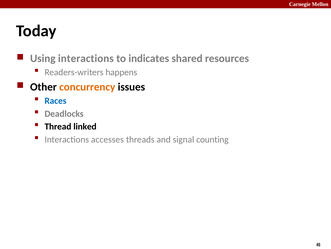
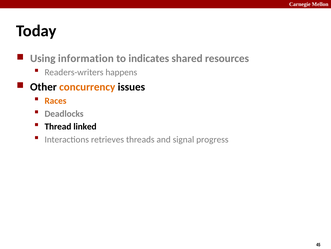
Using interactions: interactions -> information (86, 58)
Races colour: blue -> orange (55, 101)
accesses: accesses -> retrieves (107, 139)
counting: counting -> progress (212, 139)
